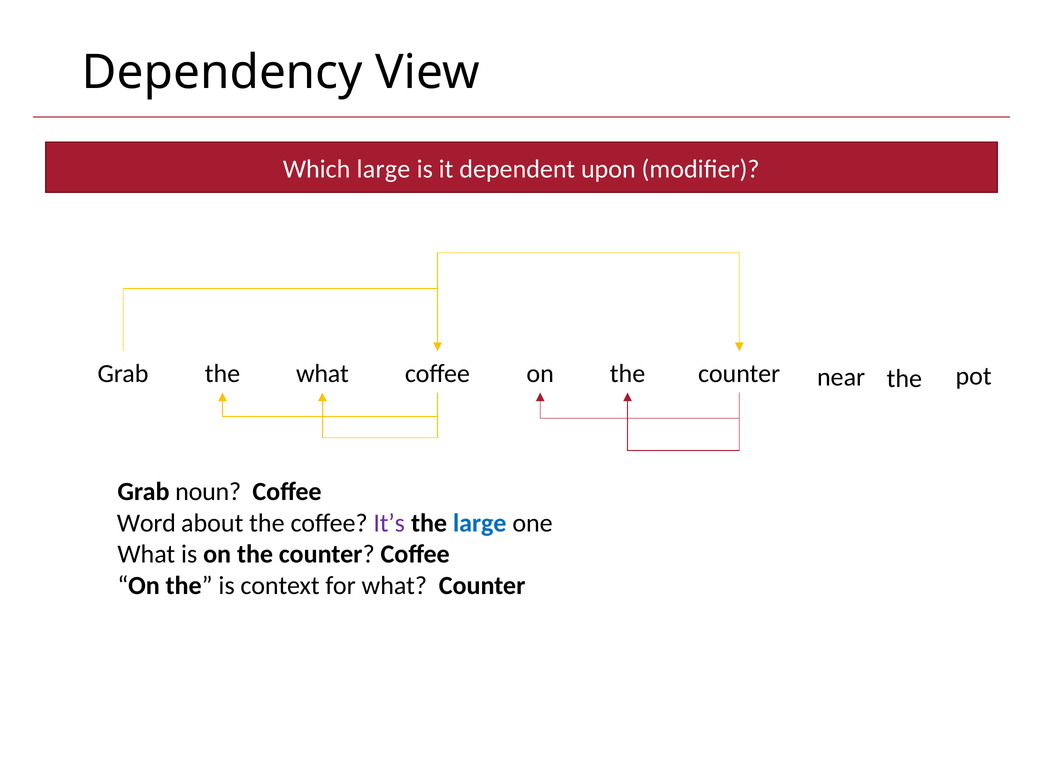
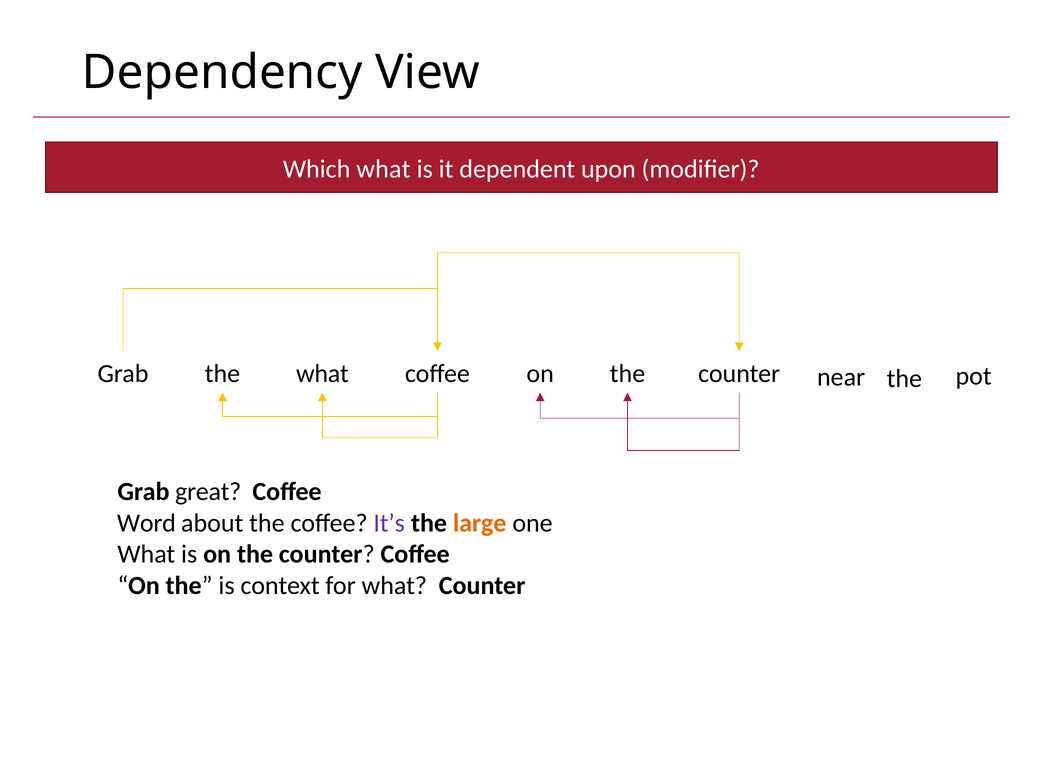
Which large: large -> what (383, 169)
noun: noun -> great (208, 492)
large colour: blue -> orange (480, 523)
